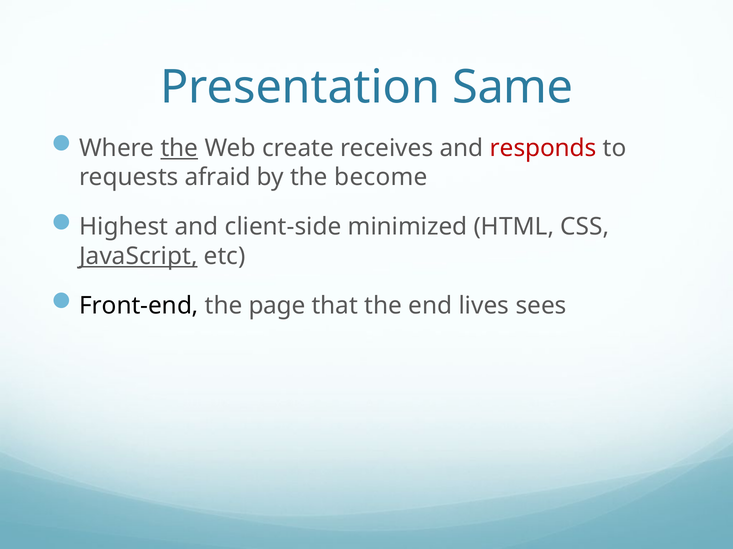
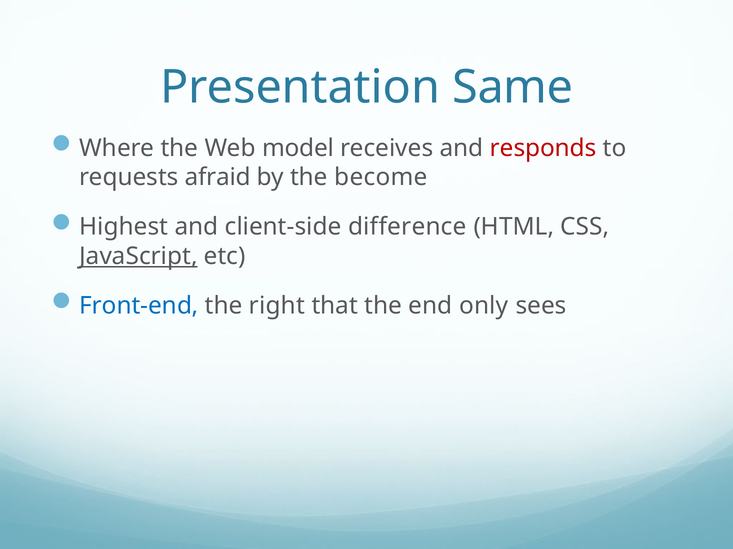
the underline: present -> none (179, 148)
create: create -> model (298, 148)
minimized: minimized -> difference (407, 227)
Front-end colour: black -> blue (139, 306)
page: page -> right (277, 306)
lives: lives -> only (484, 306)
